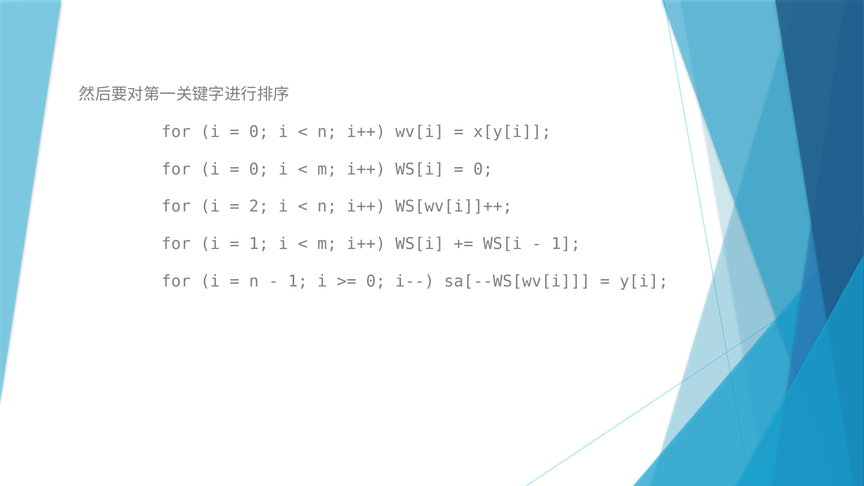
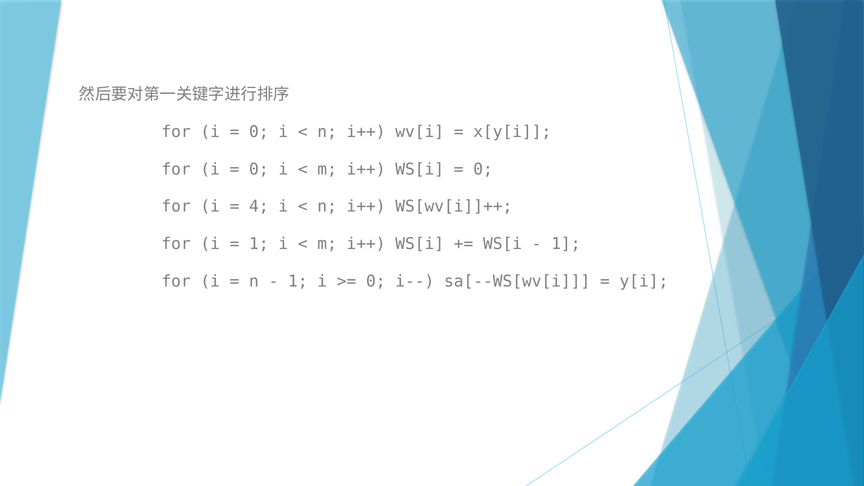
2: 2 -> 4 (259, 207)
